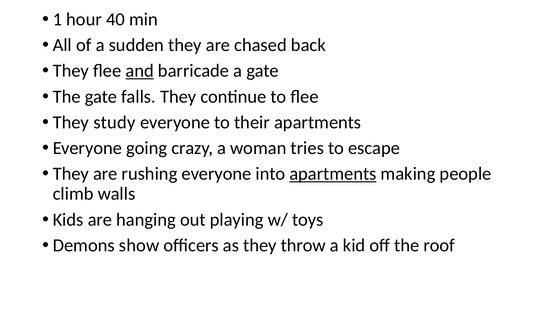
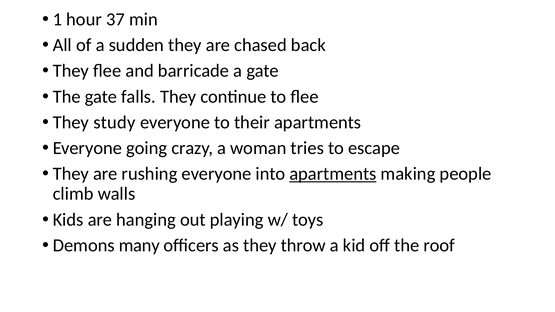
40: 40 -> 37 (115, 19)
and underline: present -> none (140, 71)
show: show -> many (139, 246)
